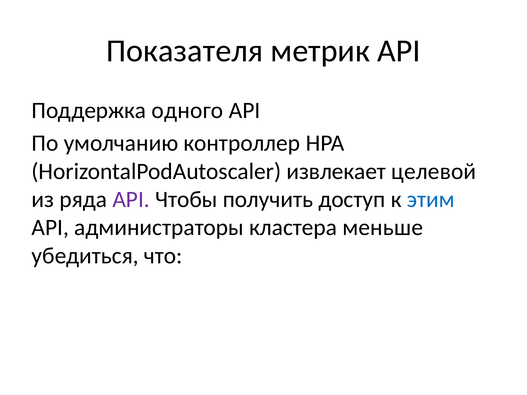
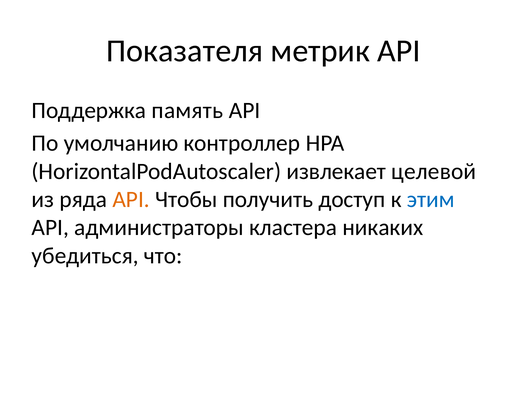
одного: одного -> память (187, 111)
API colour: purple -> orange (131, 200)
меньше: меньше -> никаких (383, 228)
